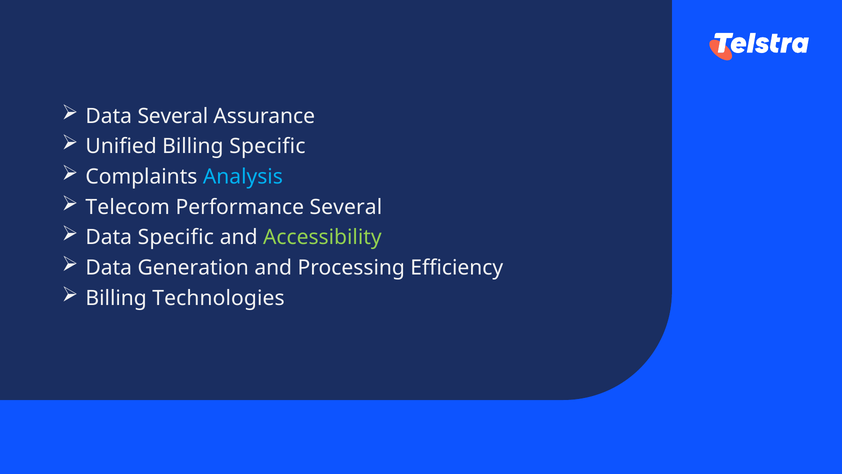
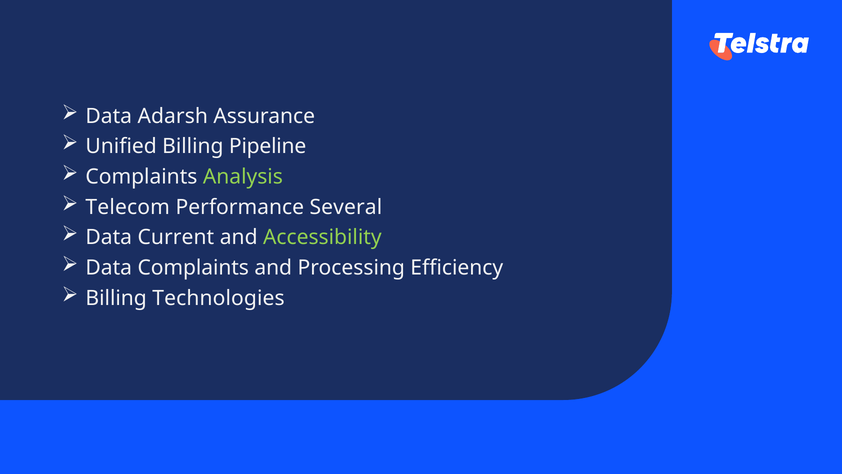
Data Several: Several -> Adarsh (173, 116)
Billing Specific: Specific -> Pipeline (268, 146)
Analysis colour: light blue -> light green (243, 177)
Data Specific: Specific -> Current (176, 237)
Data Generation: Generation -> Complaints (193, 268)
